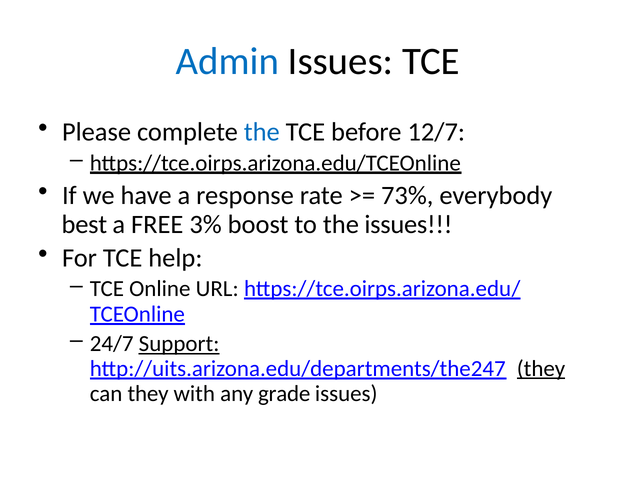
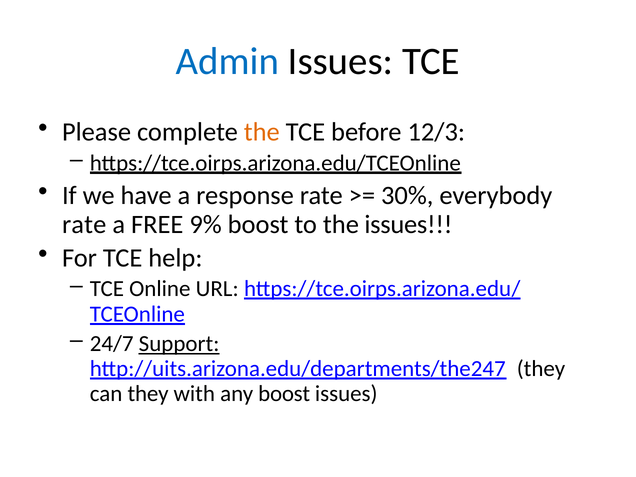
the colour: blue -> orange (262, 132)
12/7: 12/7 -> 12/3 (436, 132)
73%: 73% -> 30% (407, 196)
best: best -> rate (84, 224)
3%: 3% -> 9% (206, 224)
they underline: present -> none (541, 369)
any grade: grade -> boost (284, 394)
